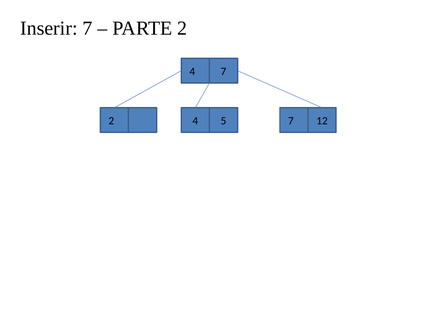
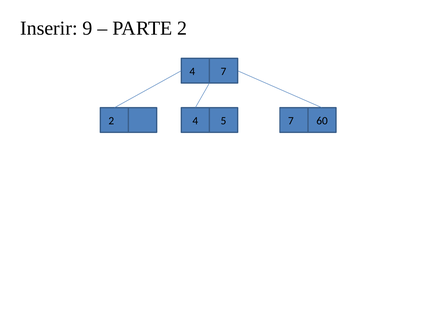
Inserir 7: 7 -> 9 (88, 28)
12: 12 -> 60 (322, 121)
